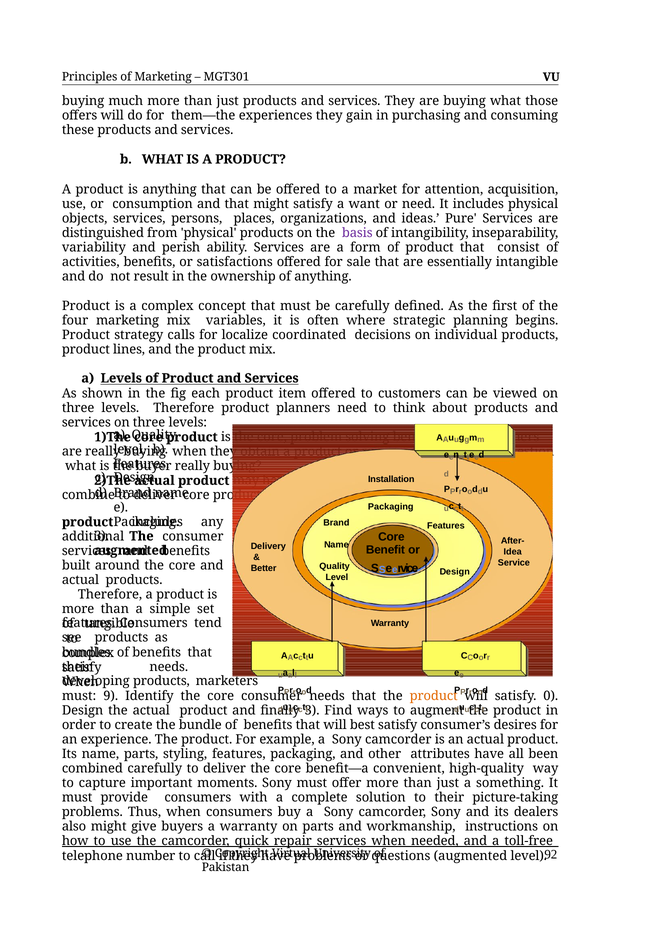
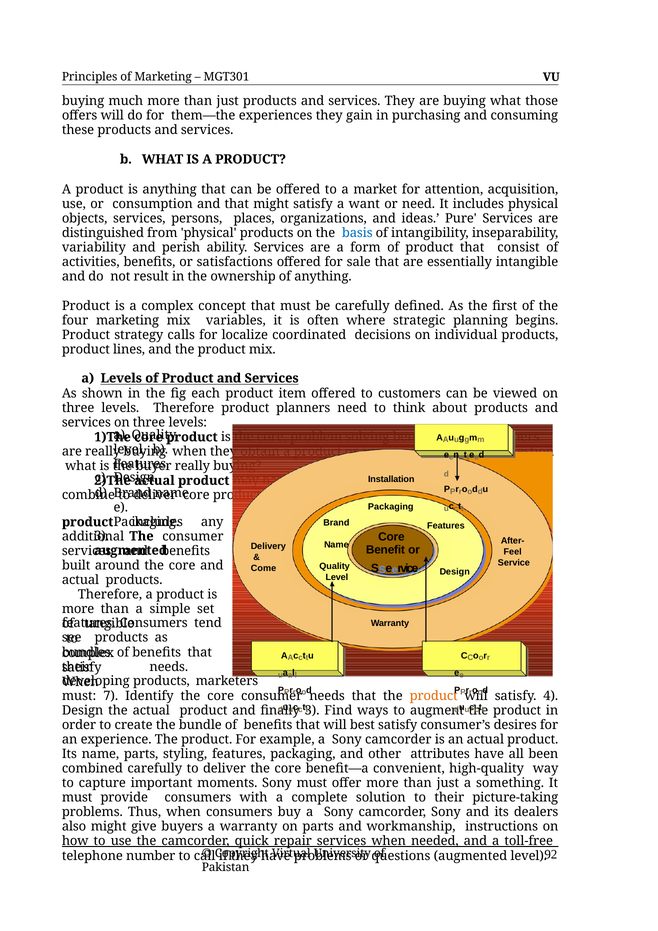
basis colour: purple -> blue (357, 233)
Idea: Idea -> Feel (513, 552)
Better: Better -> Come (264, 568)
9: 9 -> 7 (111, 696)
0: 0 -> 4 (551, 696)
